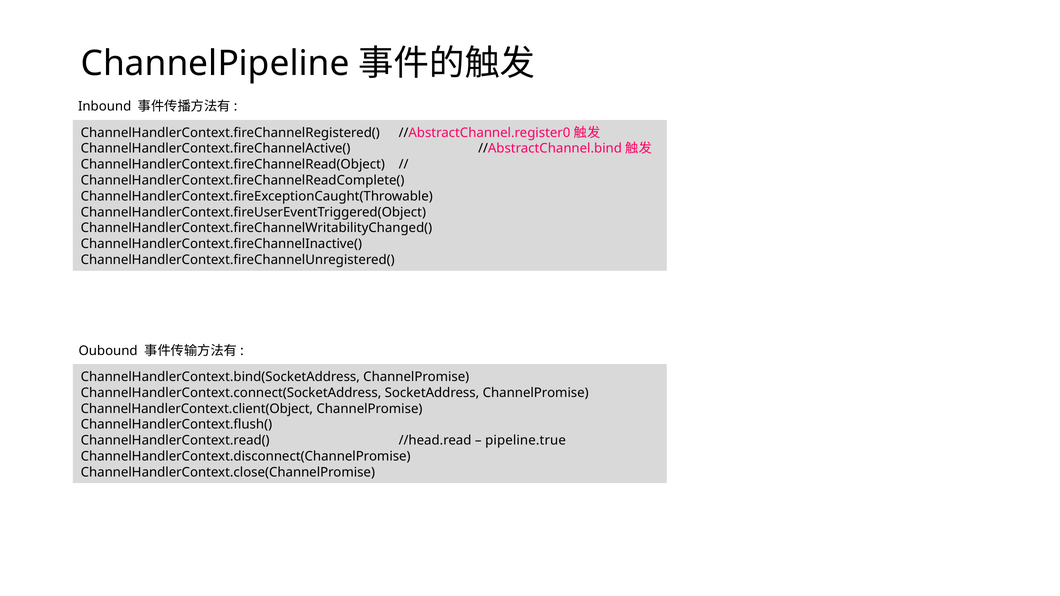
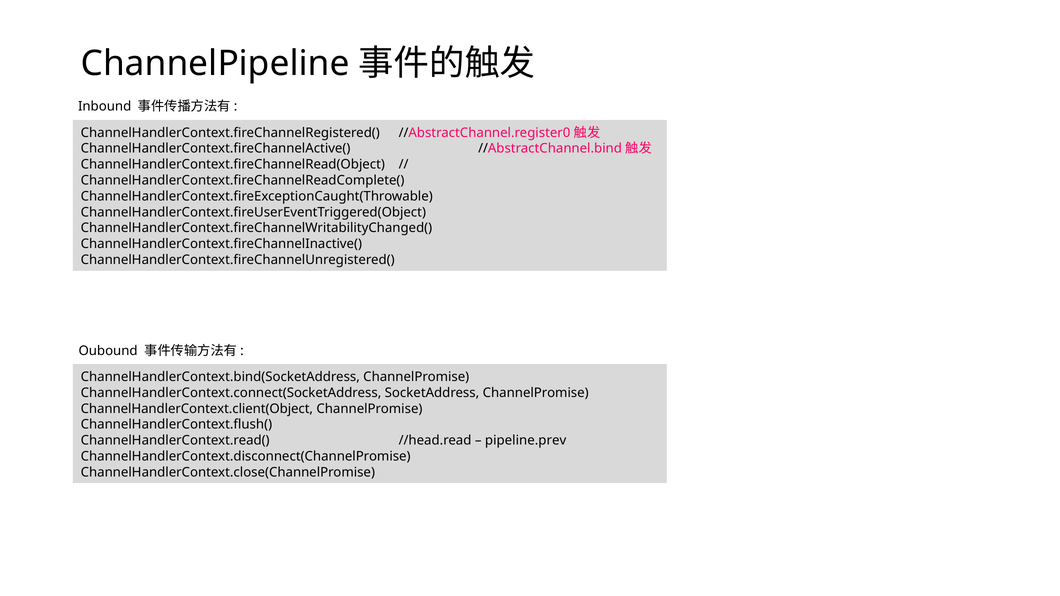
pipeline.true: pipeline.true -> pipeline.prev (526, 441)
